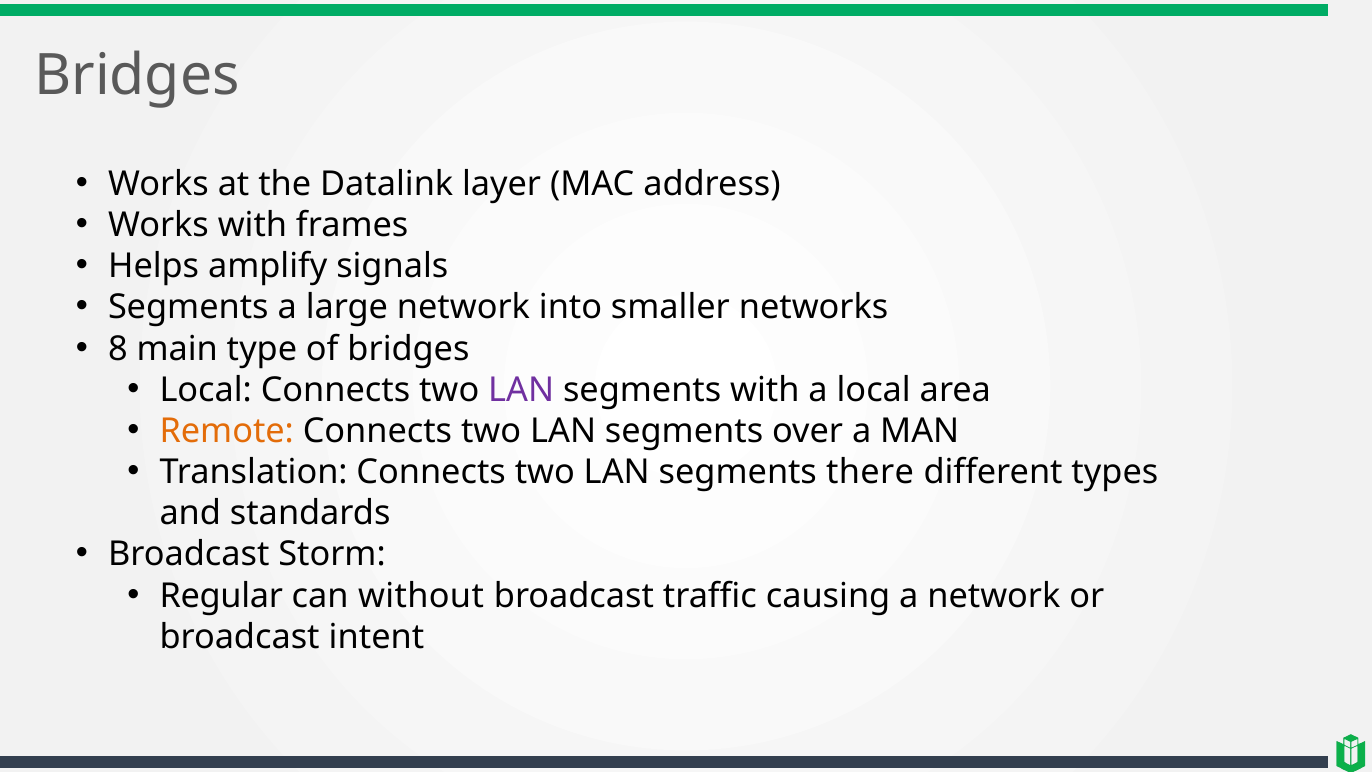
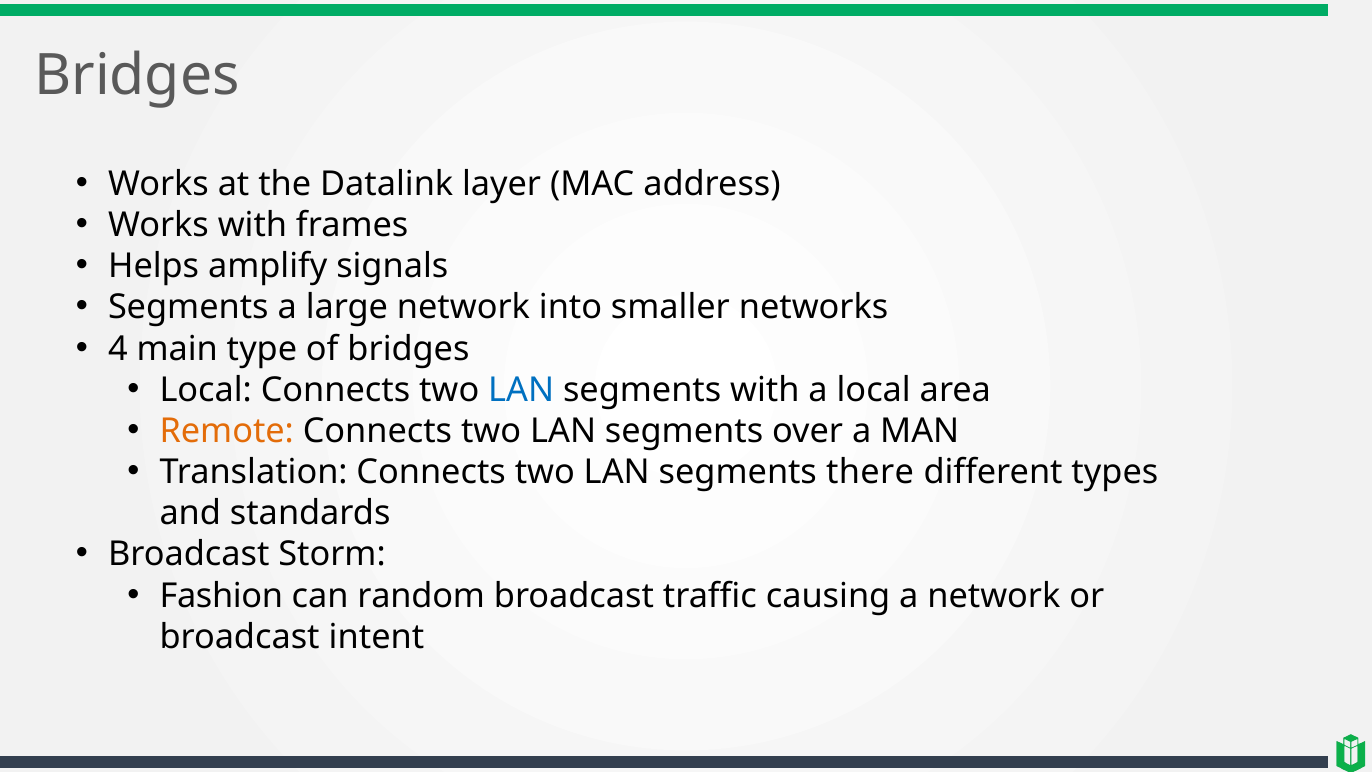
8: 8 -> 4 (118, 349)
LAN colour: purple -> blue (521, 390)
Regular: Regular -> Fashion (221, 596)
without: without -> random (421, 596)
